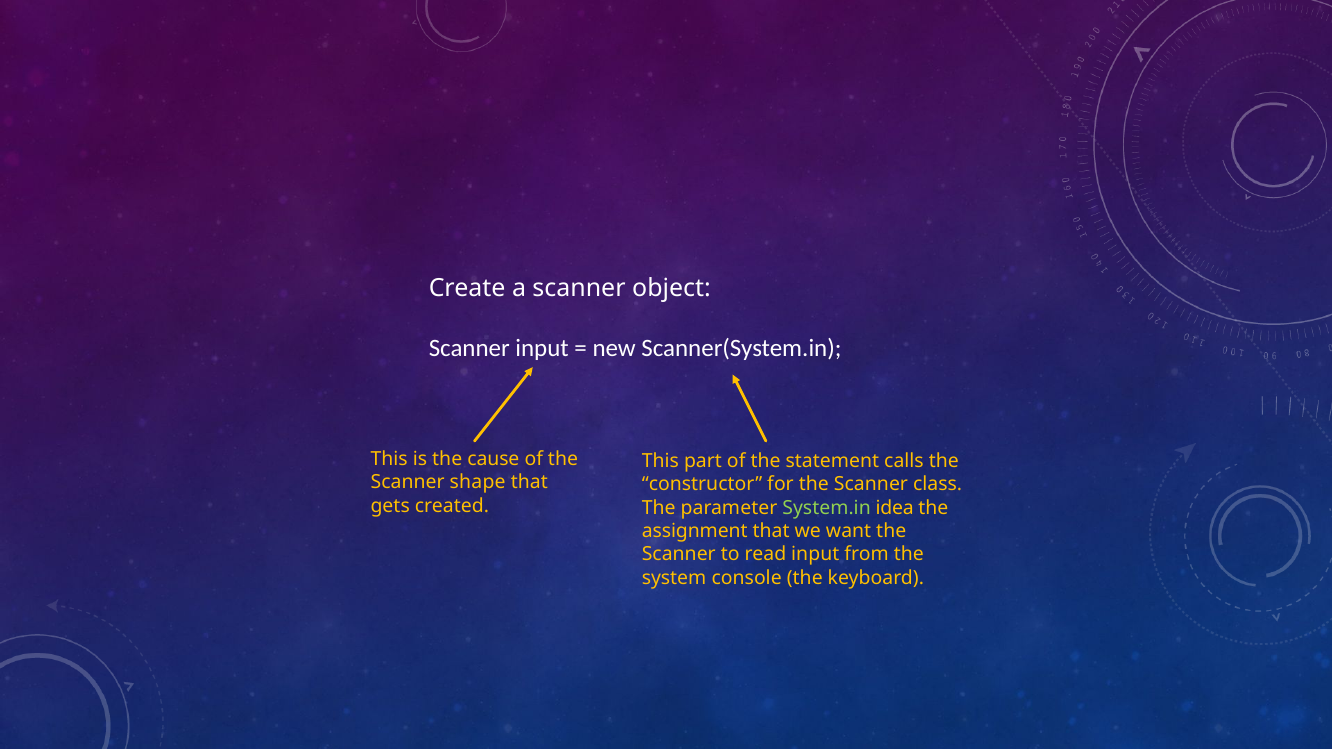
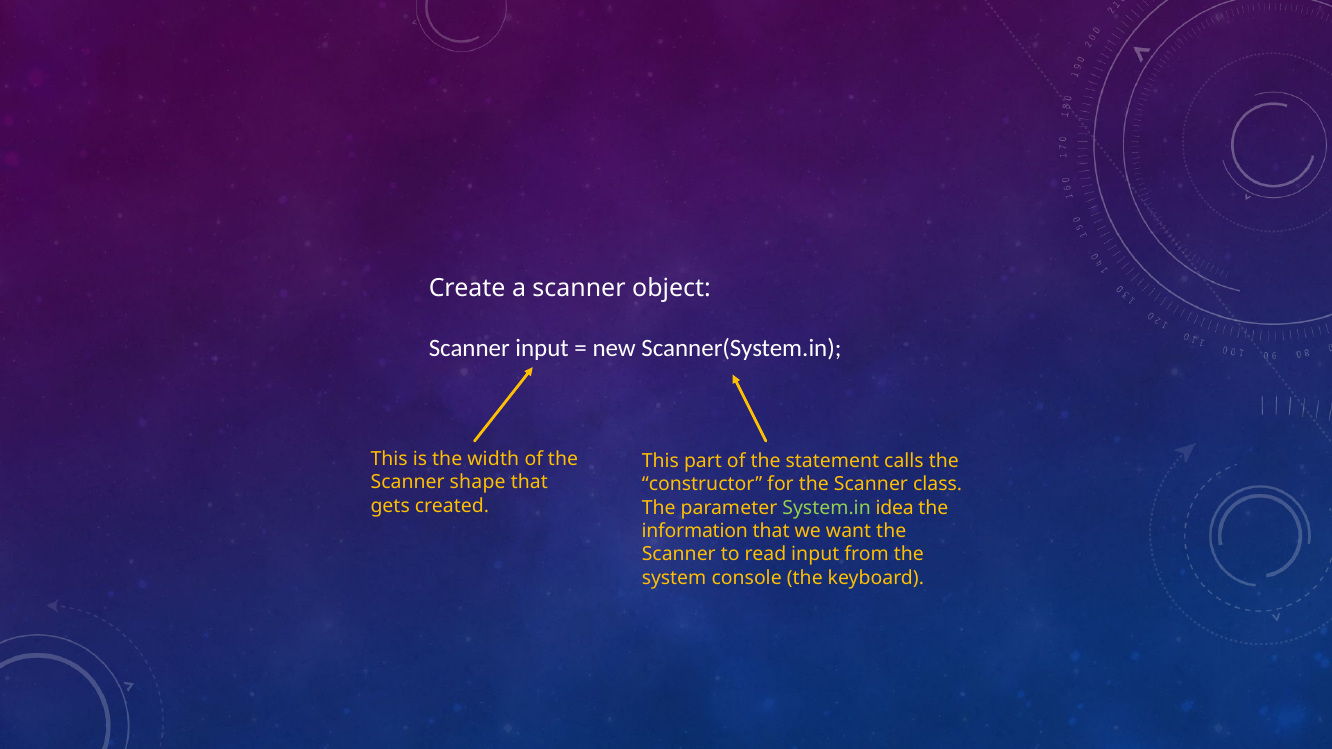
cause: cause -> width (493, 459)
assignment: assignment -> information (695, 531)
